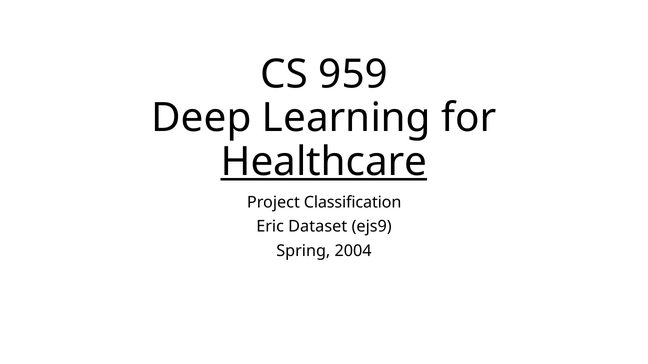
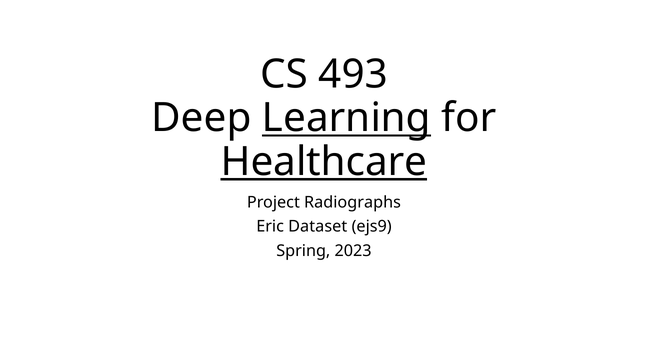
959: 959 -> 493 (353, 75)
Learning underline: none -> present (346, 118)
Classification: Classification -> Radiographs (353, 203)
2004: 2004 -> 2023 (353, 251)
